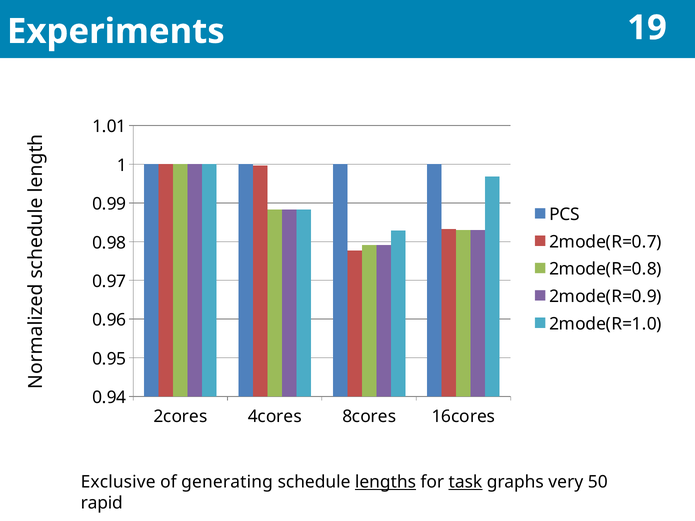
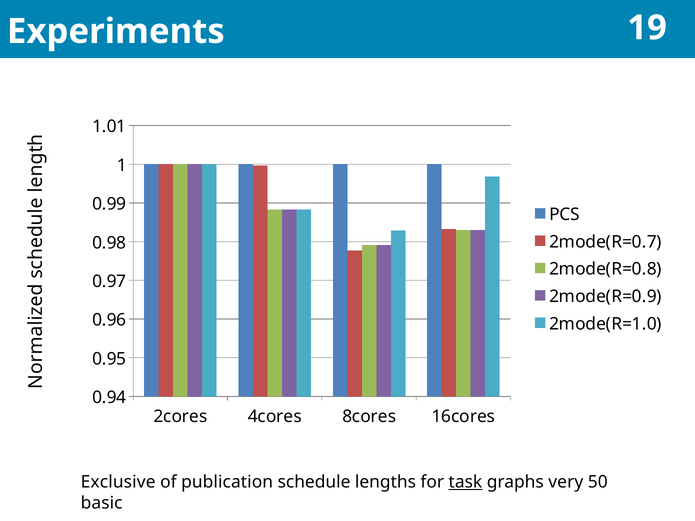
generating: generating -> publication (227, 482)
lengths underline: present -> none (385, 482)
rapid: rapid -> basic (102, 503)
